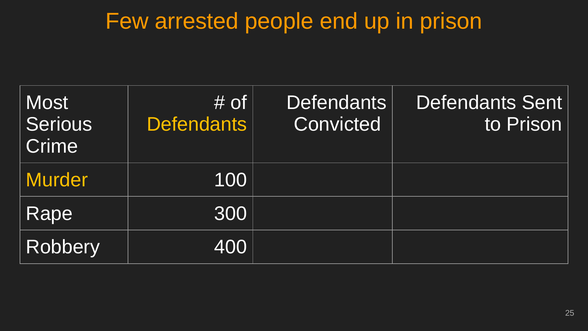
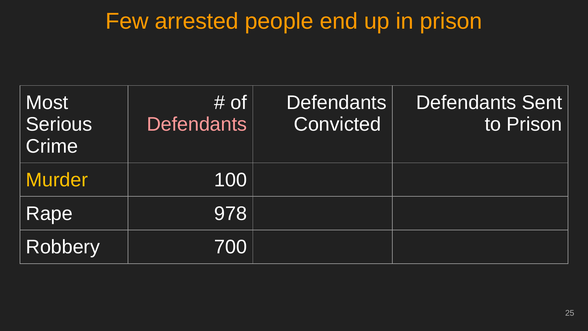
Defendants colour: yellow -> pink (197, 124)
300: 300 -> 978 (231, 213)
400: 400 -> 700 (231, 247)
